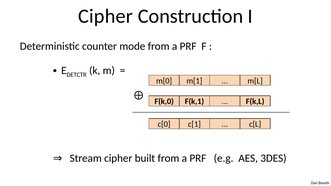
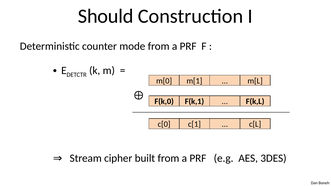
Cipher: Cipher -> Should (106, 16)
